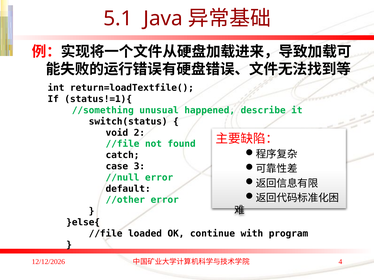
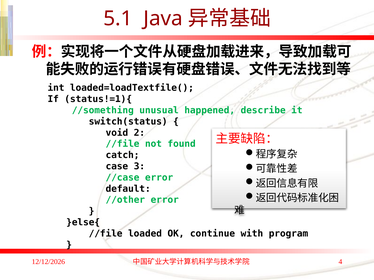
return=loadTextfile(: return=loadTextfile( -> loaded=loadTextfile( (132, 88)
//null: //null -> //case (123, 178)
